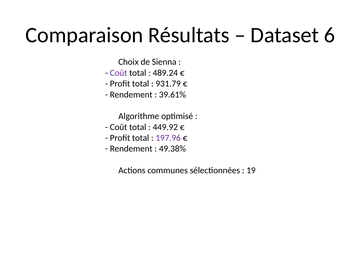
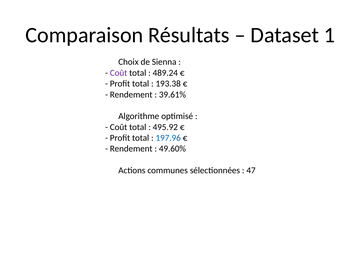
6: 6 -> 1 (329, 35)
931.79: 931.79 -> 193.38 (168, 84)
449.92: 449.92 -> 495.92 (165, 127)
197.96 colour: purple -> blue (168, 138)
49.38%: 49.38% -> 49.60% (172, 149)
19: 19 -> 47 (251, 170)
